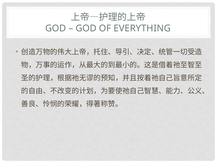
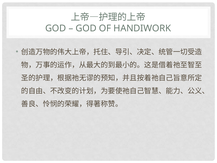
EVERYTHING: EVERYTHING -> HANDIWORK (142, 28)
